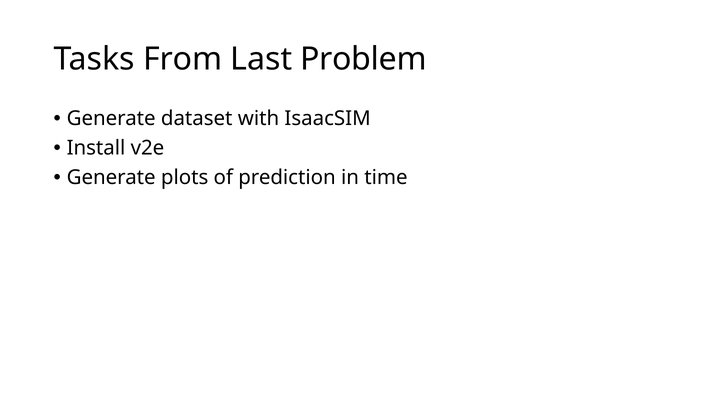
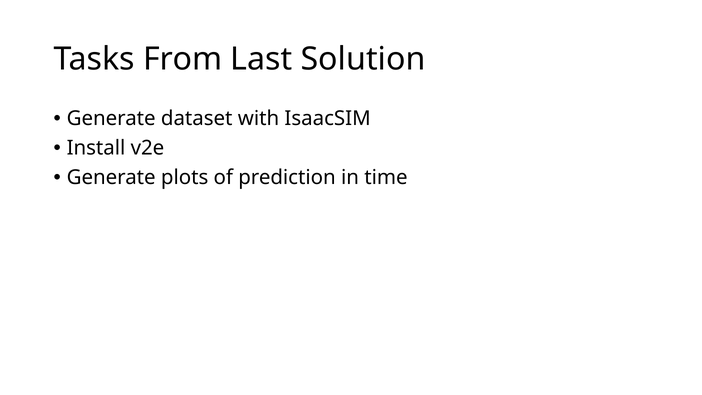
Problem: Problem -> Solution (363, 59)
